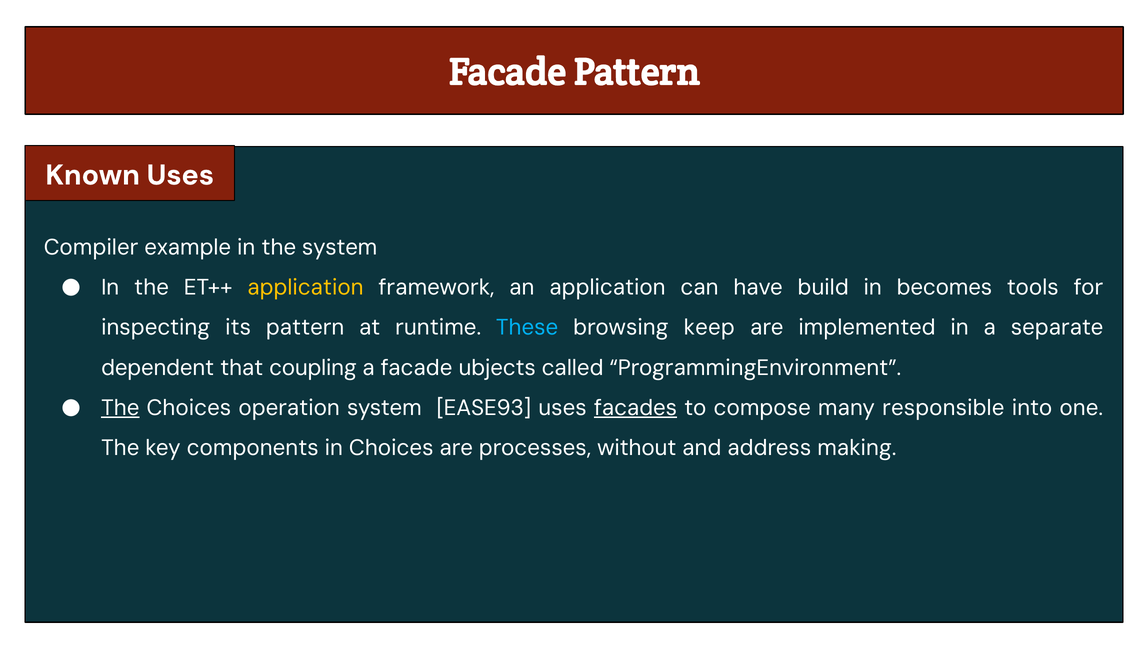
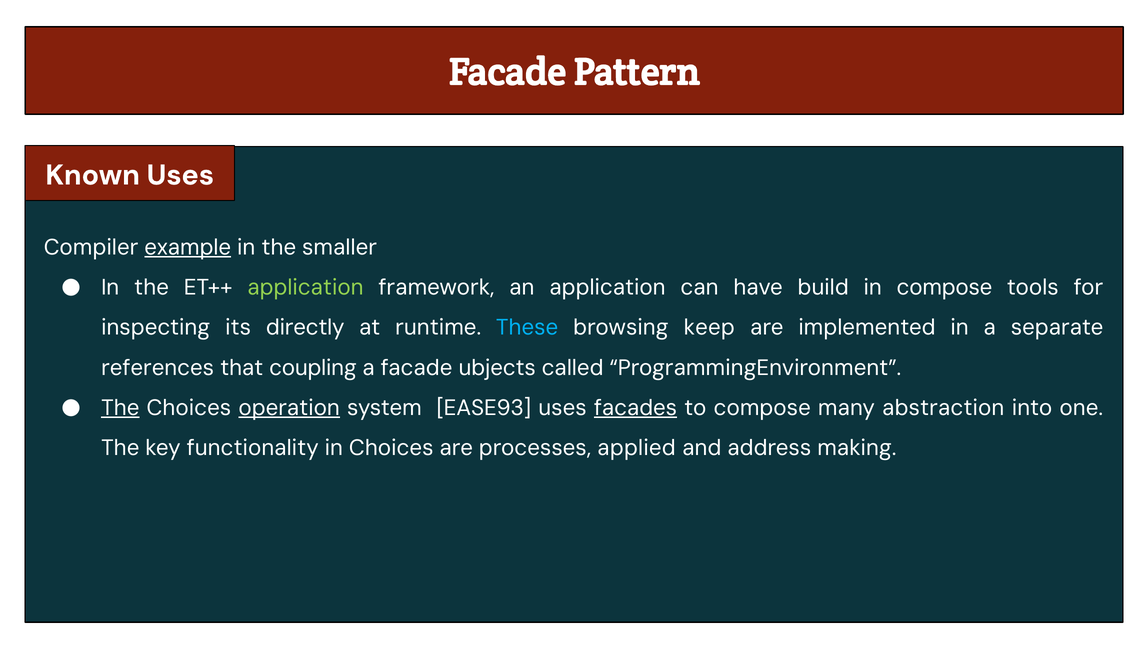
example underline: none -> present (188, 248)
the system: system -> smaller (340, 248)
application colour: yellow -> light green (306, 288)
in becomes: becomes -> compose (944, 288)
its pattern: pattern -> directly (305, 328)
dependent: dependent -> references (158, 368)
operation underline: none -> present (289, 408)
responsible: responsible -> abstraction (943, 408)
components: components -> functionality (253, 448)
without: without -> applied (637, 448)
